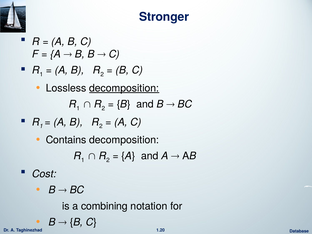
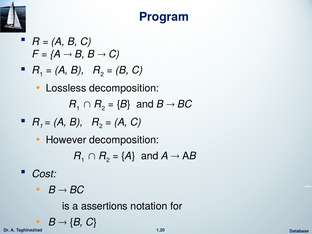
Stronger: Stronger -> Program (164, 17)
decomposition underline: present -> none (124, 88)
Contains: Contains -> However (66, 140)
combining: combining -> assertions (104, 206)
